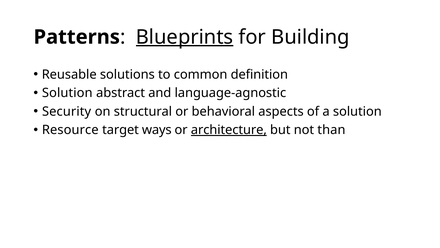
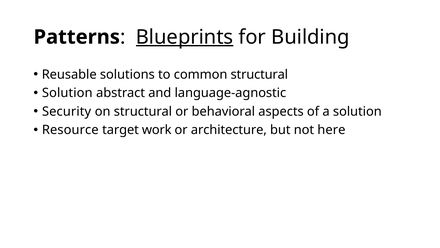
common definition: definition -> structural (259, 74)
ways: ways -> work (157, 130)
architecture underline: present -> none (229, 130)
than: than -> here (331, 130)
